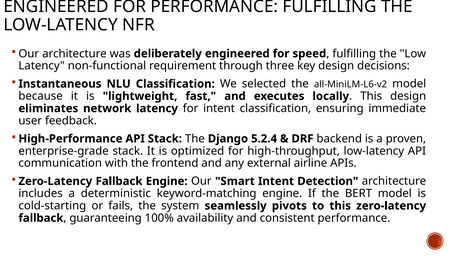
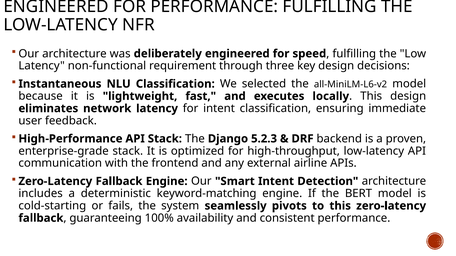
5.2.4: 5.2.4 -> 5.2.3 (264, 139)
